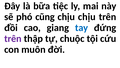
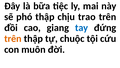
phó cũng: cũng -> thập (45, 17)
chịu chịu: chịu -> trao (87, 17)
trên colour: purple -> orange (13, 38)
